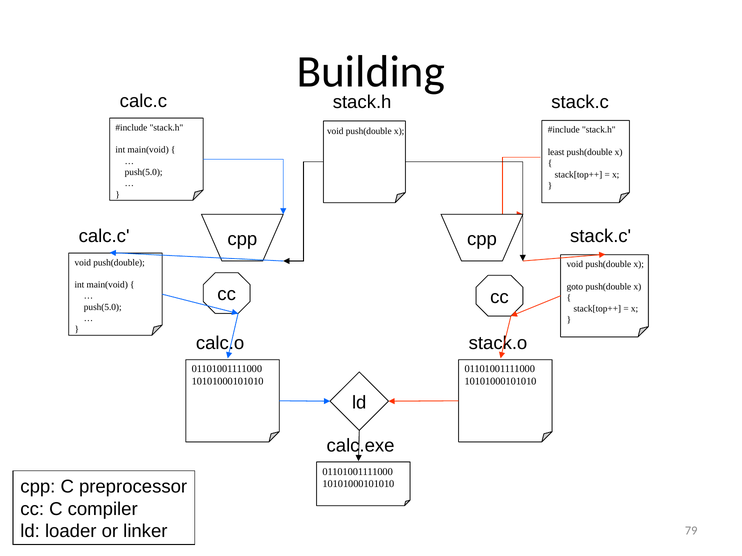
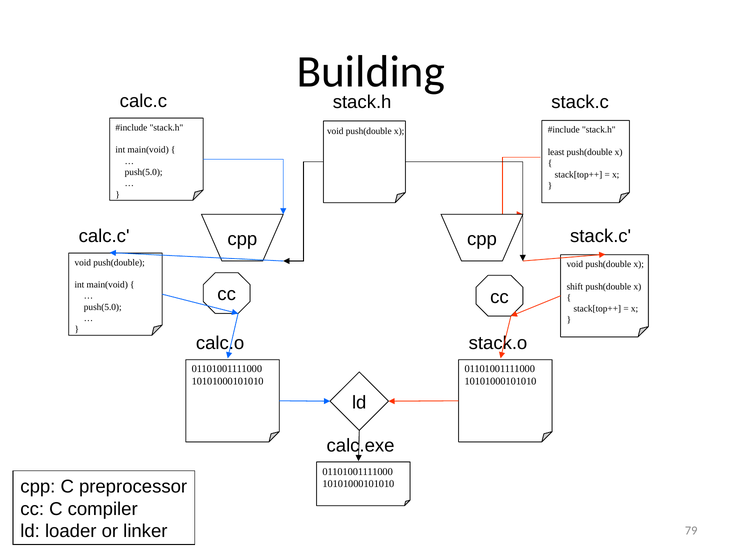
goto: goto -> shift (575, 287)
